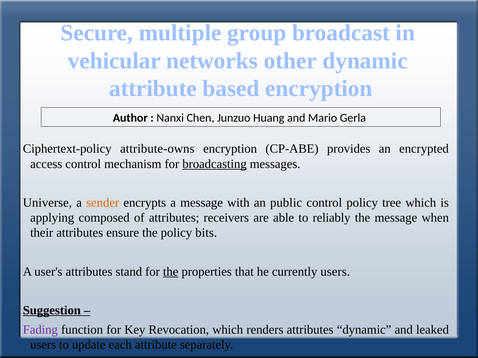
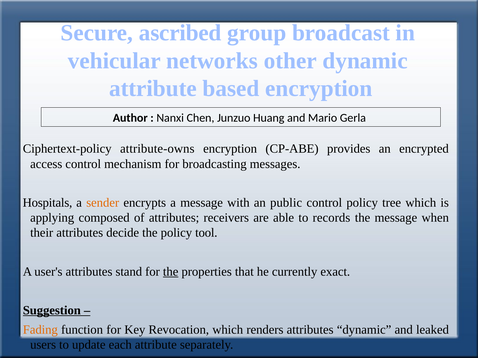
multiple: multiple -> ascribed (180, 33)
broadcasting underline: present -> none (215, 164)
Universe: Universe -> Hospitals (47, 203)
reliably: reliably -> records (331, 218)
ensure: ensure -> decide (123, 233)
bits: bits -> tool (206, 233)
currently users: users -> exact (335, 272)
Fading colour: purple -> orange (40, 330)
